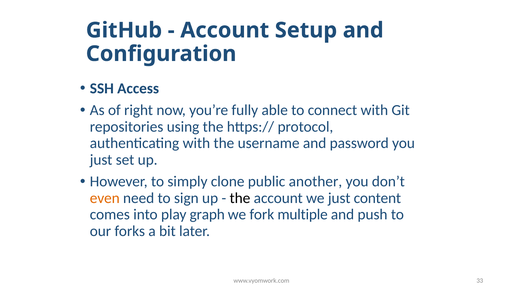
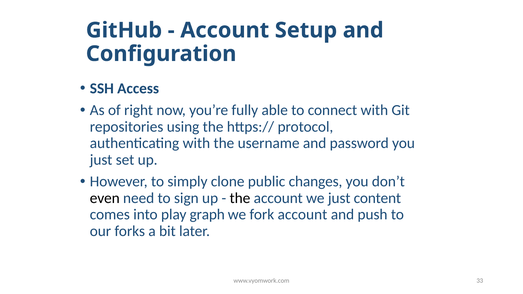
another: another -> changes (316, 182)
even colour: orange -> black (105, 198)
fork multiple: multiple -> account (302, 215)
